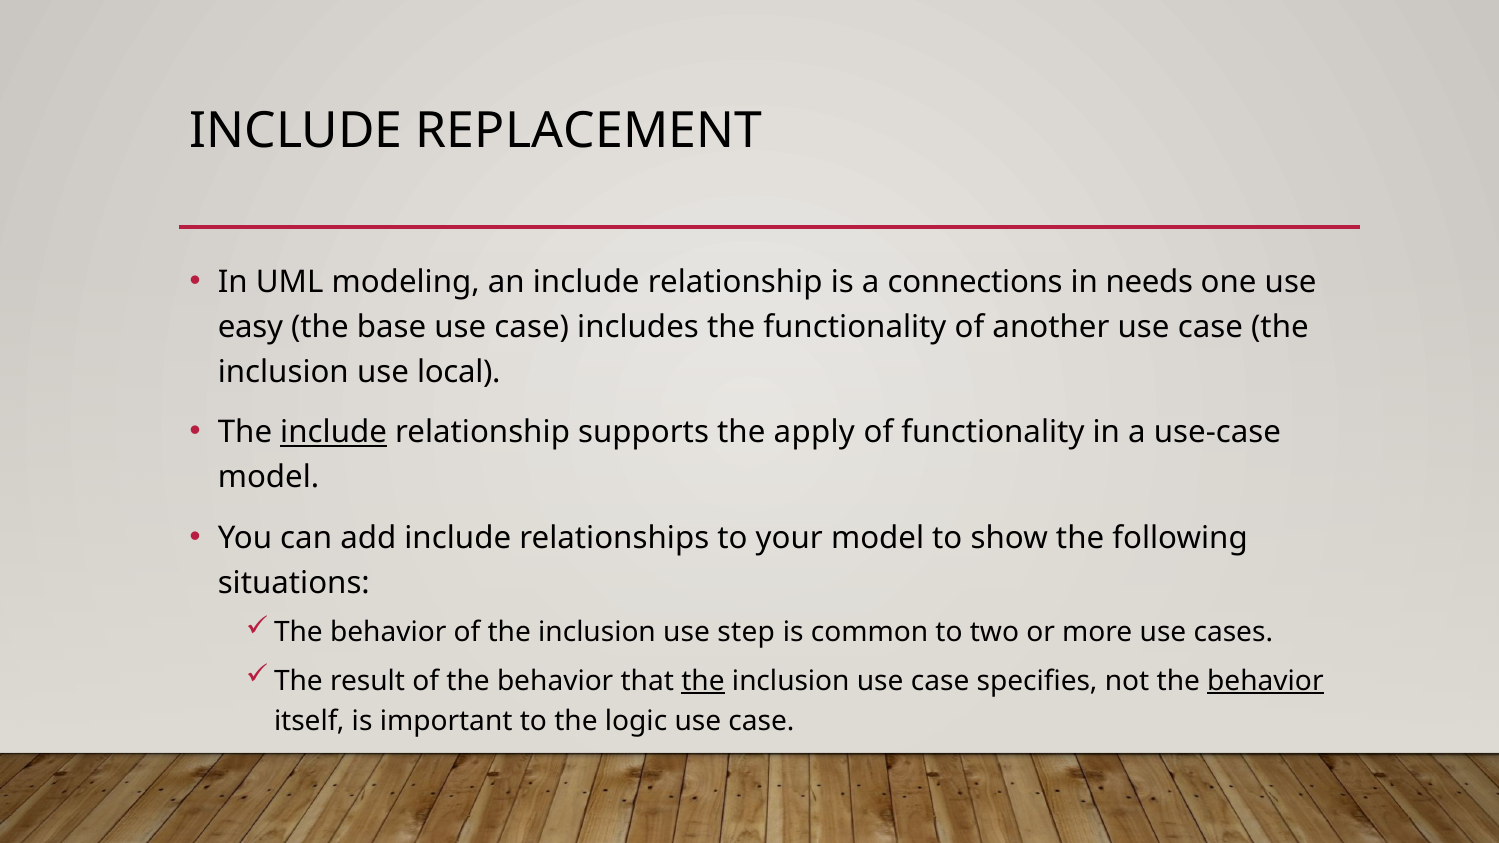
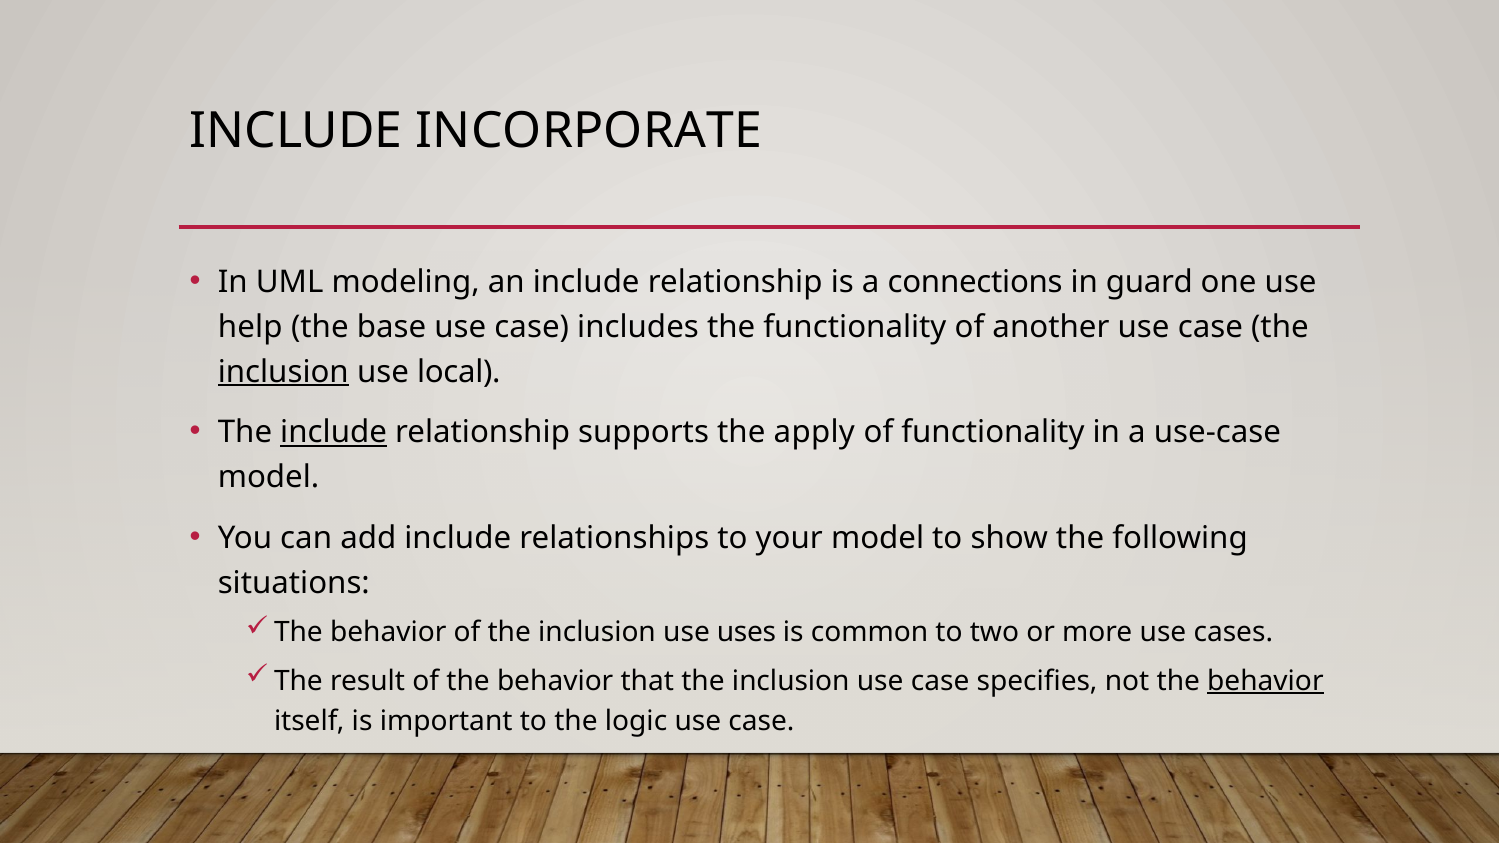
REPLACEMENT: REPLACEMENT -> INCORPORATE (589, 131)
needs: needs -> guard (1149, 282)
easy: easy -> help (250, 327)
inclusion underline: none -> present (283, 372)
step: step -> uses (746, 633)
the underline: present -> none (703, 681)
